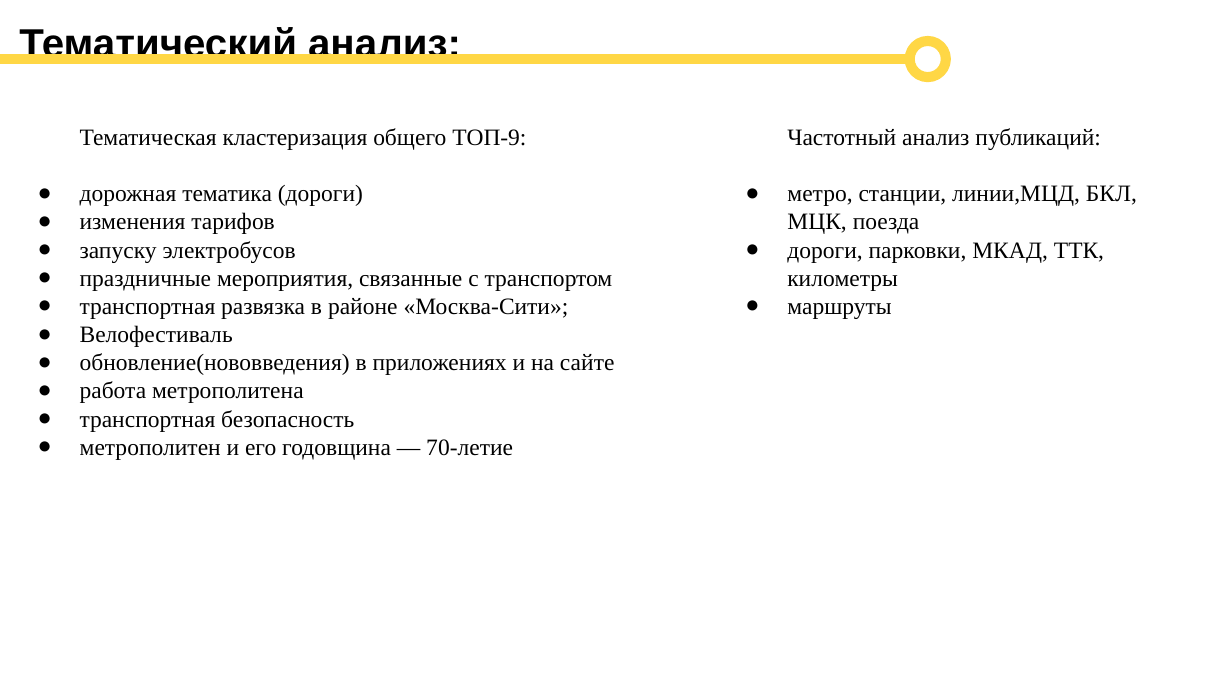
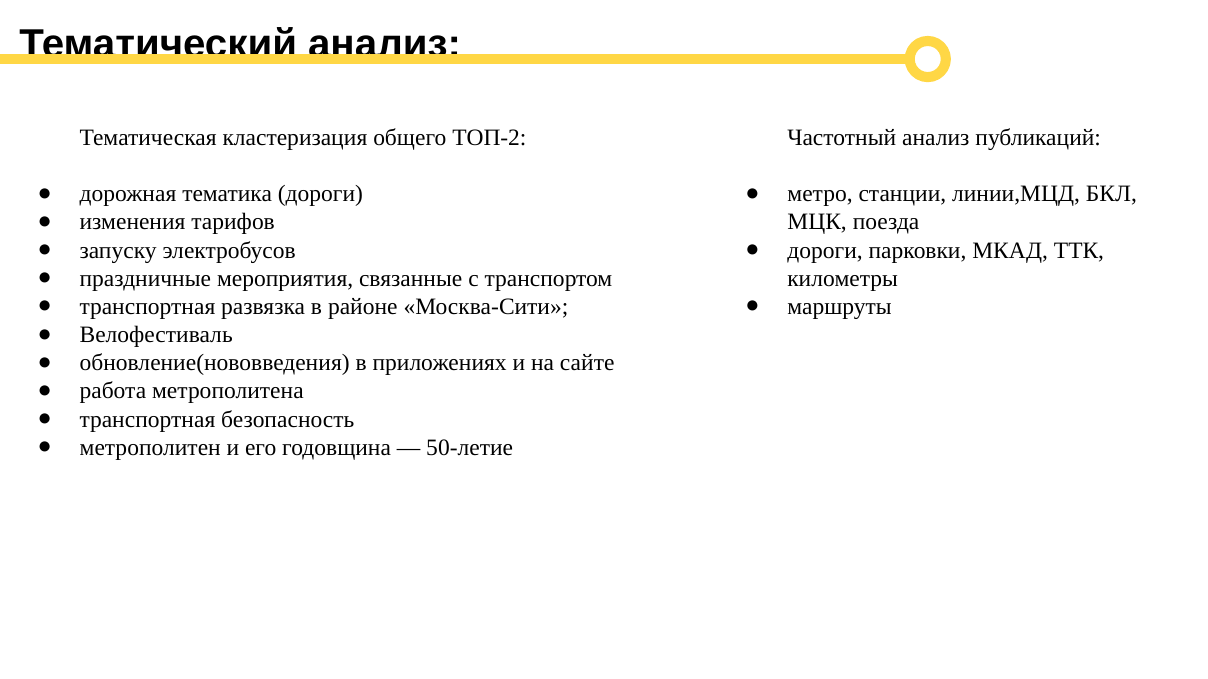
ТОП-9: ТОП-9 -> ТОП-2 (489, 138)
70-летие: 70-летие -> 50-летие (470, 448)
